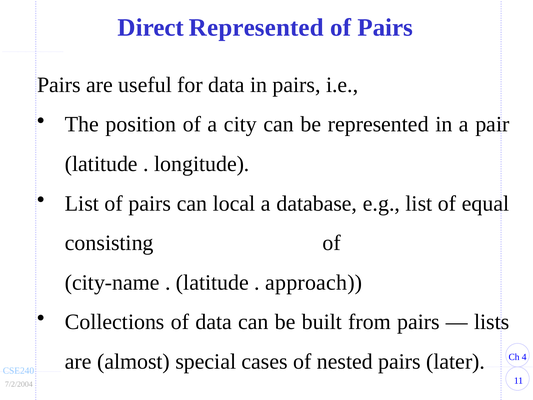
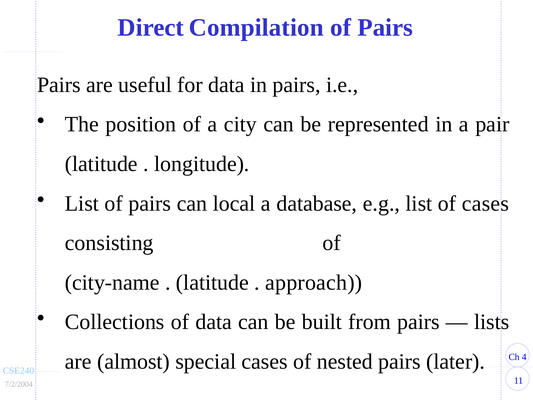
Direct Represented: Represented -> Compilation (256, 28)
of equal: equal -> cases (485, 203)
